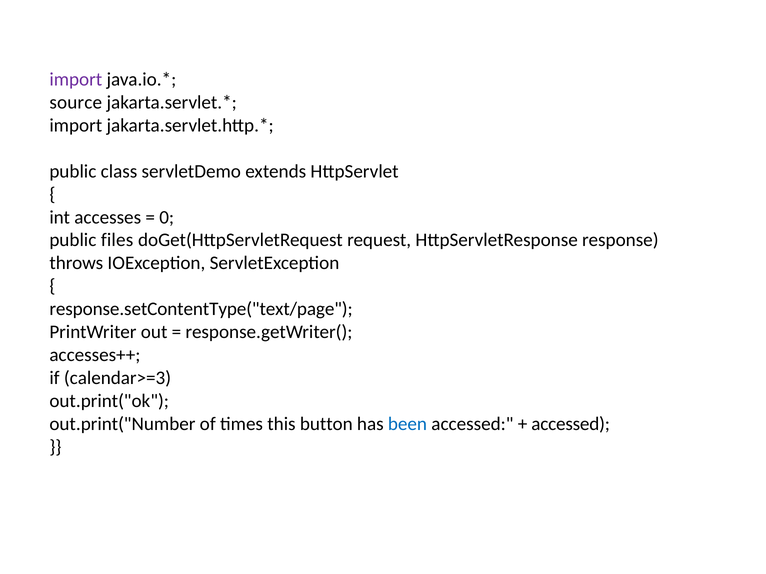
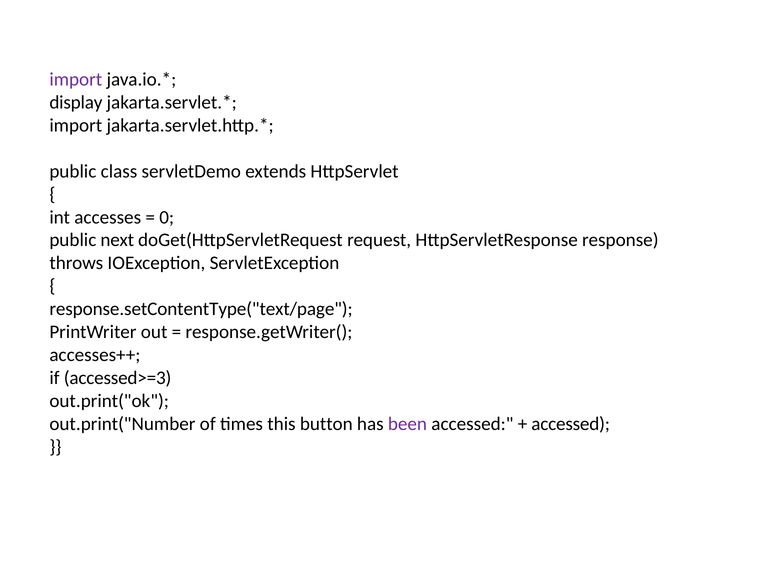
source: source -> display (76, 102)
files: files -> next (117, 240)
calendar>=3: calendar>=3 -> accessed>=3 (118, 378)
been colour: blue -> purple (407, 424)
